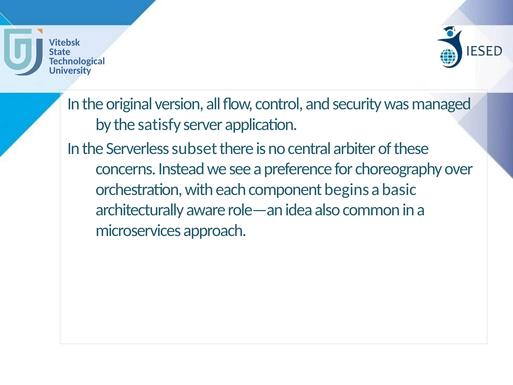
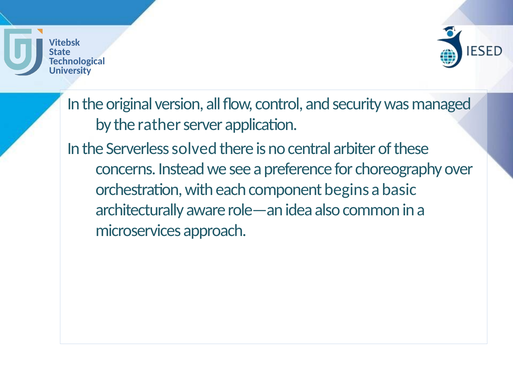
satisfy: satisfy -> rather (159, 124)
subset: subset -> solved (194, 148)
